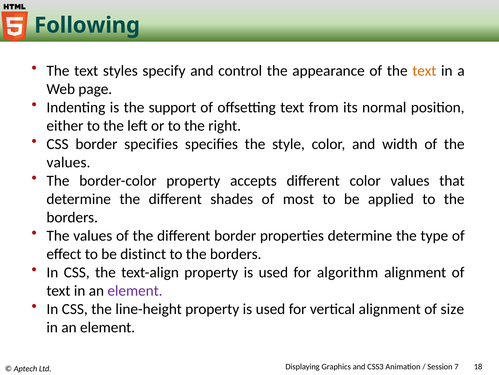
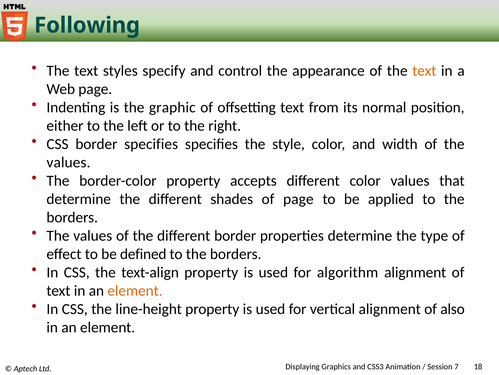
support: support -> graphic (172, 107)
of most: most -> page (298, 199)
distinct: distinct -> defined (143, 254)
element colour: purple -> orange (135, 290)
size: size -> also (453, 308)
